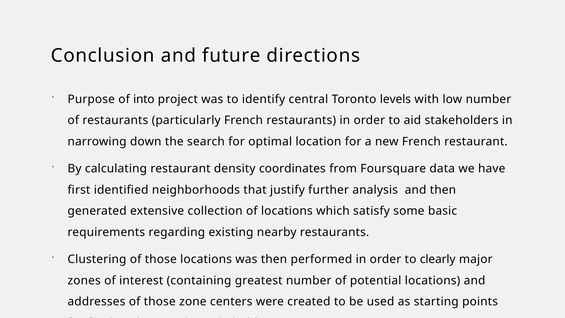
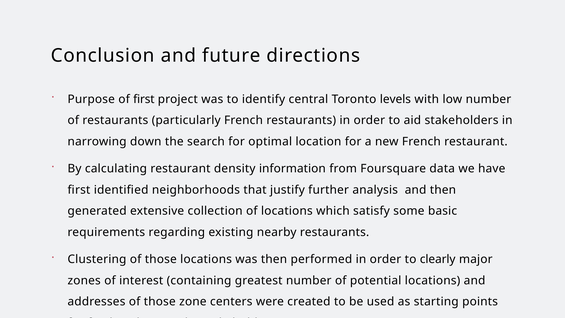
of into: into -> first (144, 99)
coordinates: coordinates -> information (292, 169)
